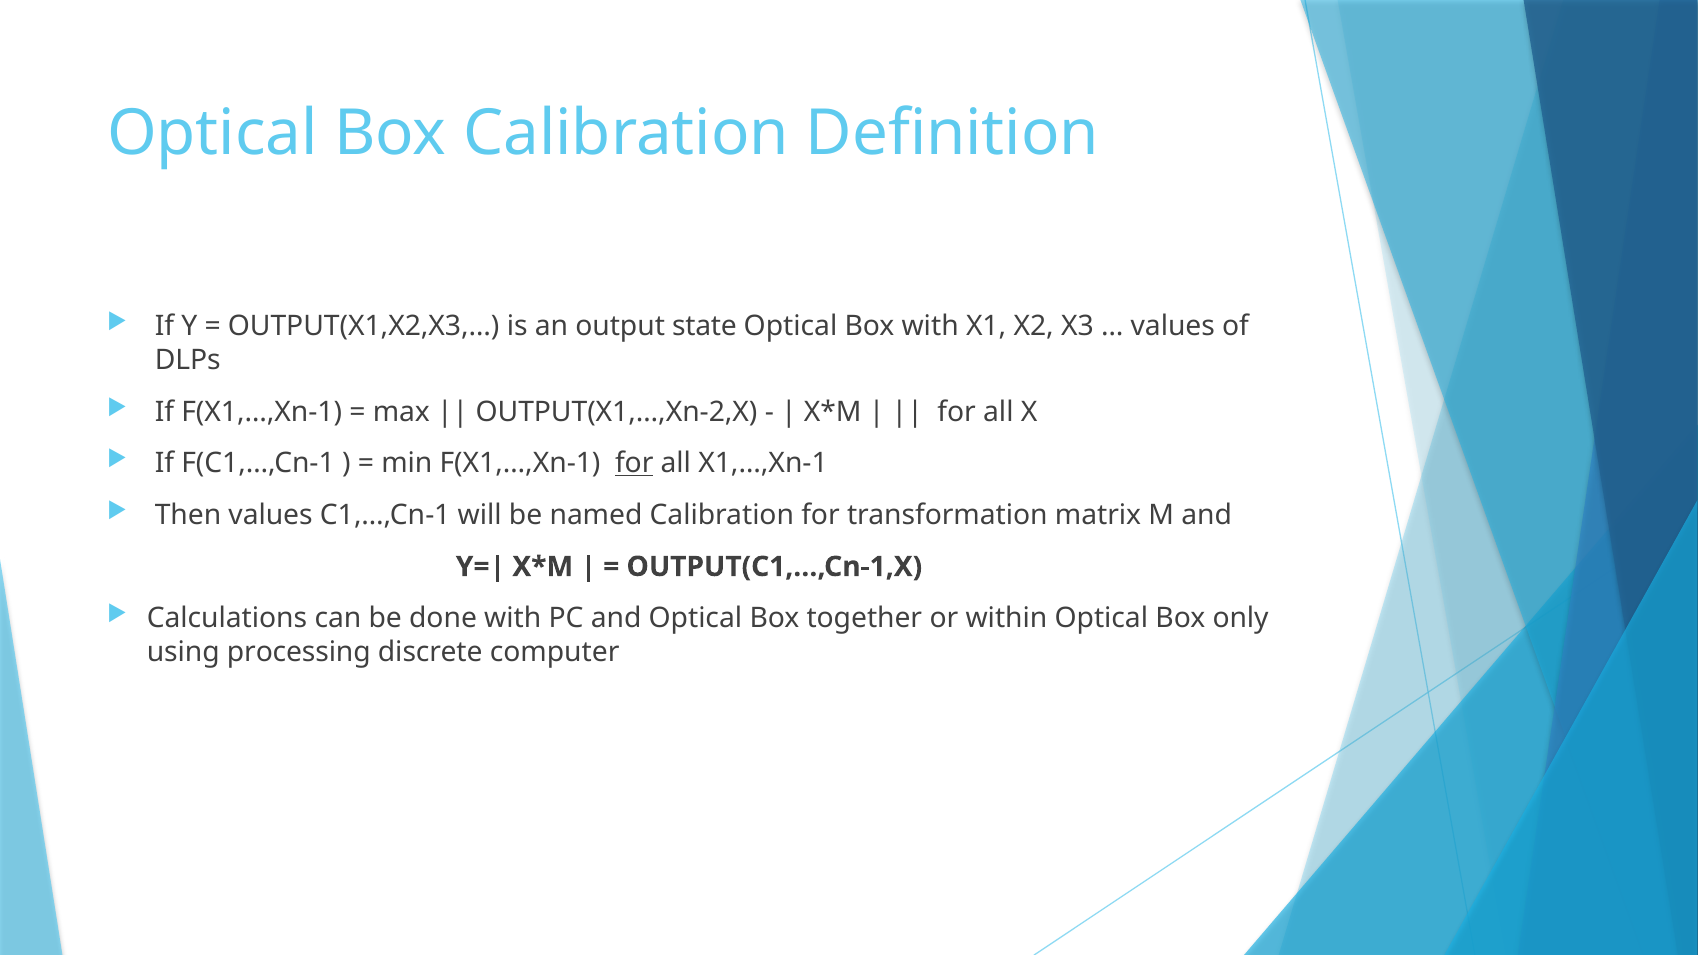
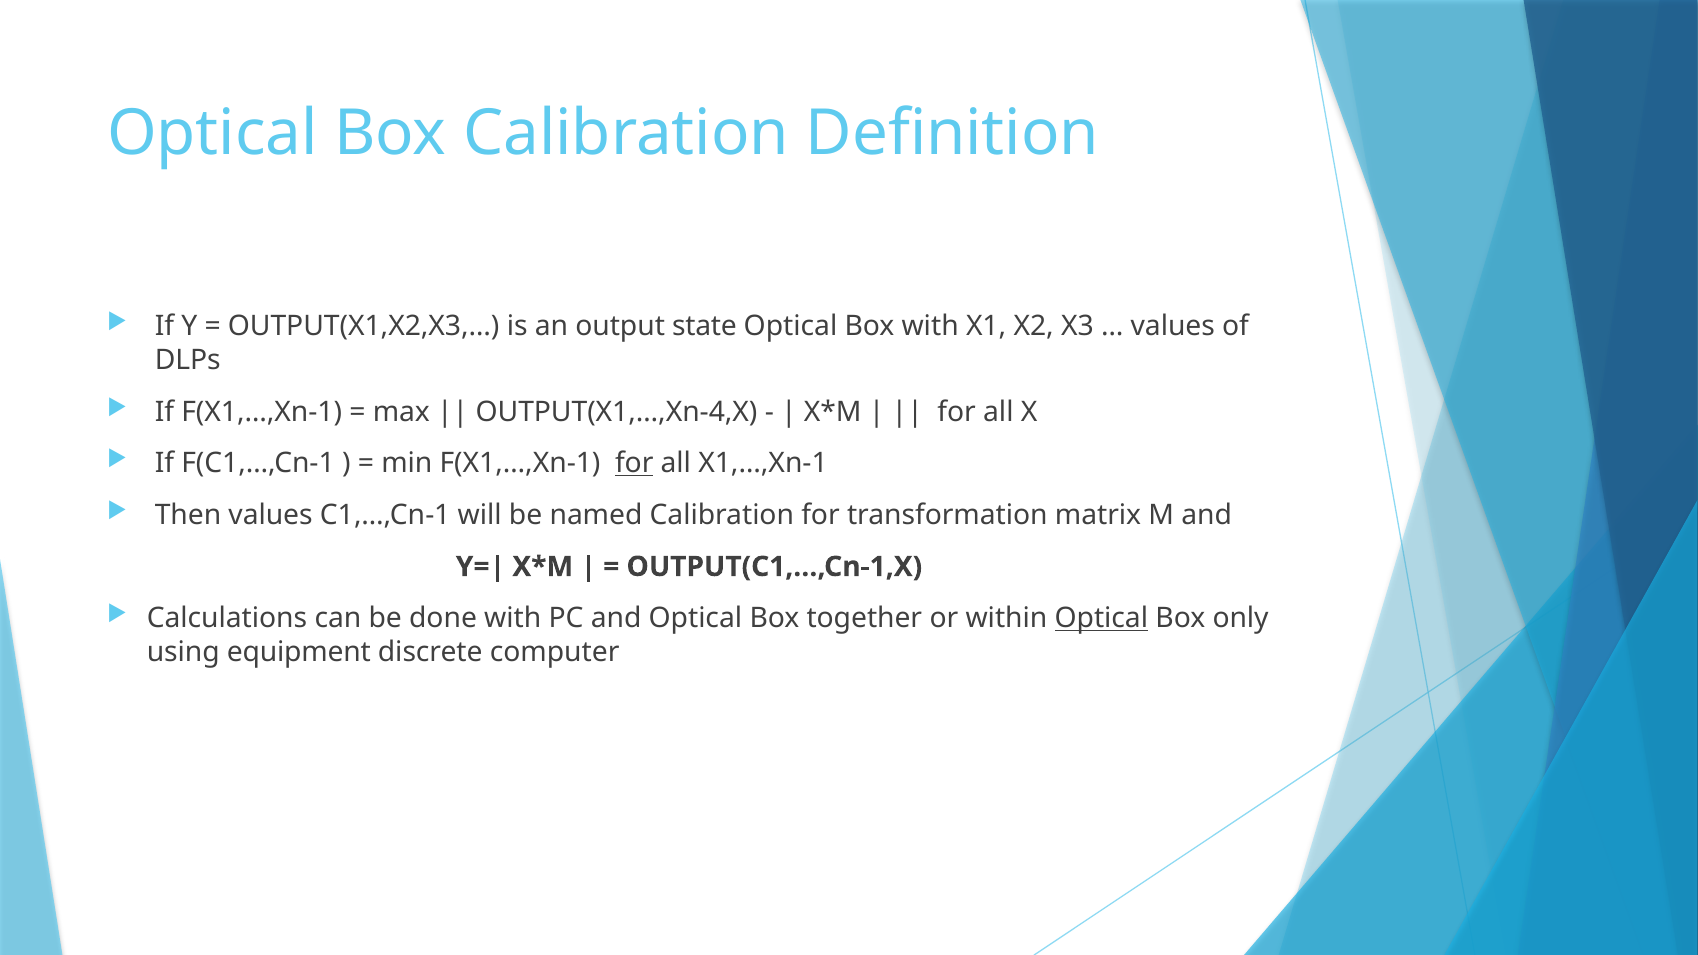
OUTPUT(X1,…,Xn-2,X: OUTPUT(X1,…,Xn-2,X -> OUTPUT(X1,…,Xn-4,X (617, 412)
Optical underline: none -> present (1101, 618)
processing: processing -> equipment (299, 652)
